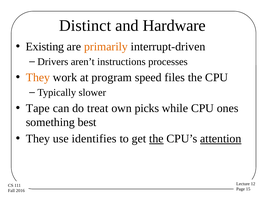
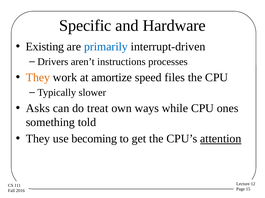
Distinct: Distinct -> Specific (85, 26)
primarily colour: orange -> blue (106, 47)
program: program -> amortize (112, 78)
Tape: Tape -> Asks (38, 109)
picks: picks -> ways (147, 109)
best: best -> told (87, 123)
identifies: identifies -> becoming (94, 139)
the underline: present -> none (156, 139)
